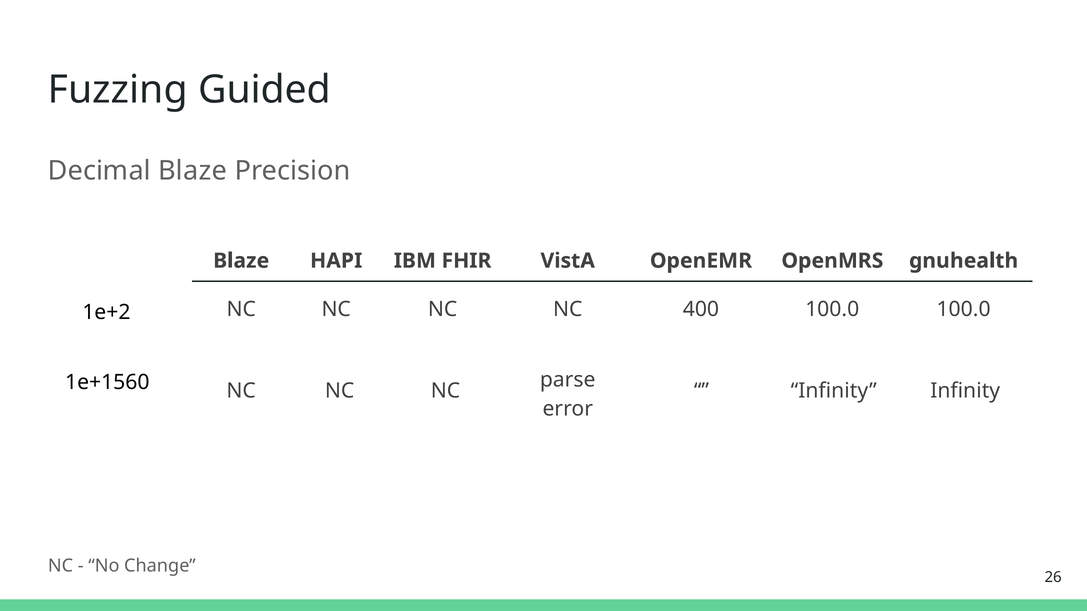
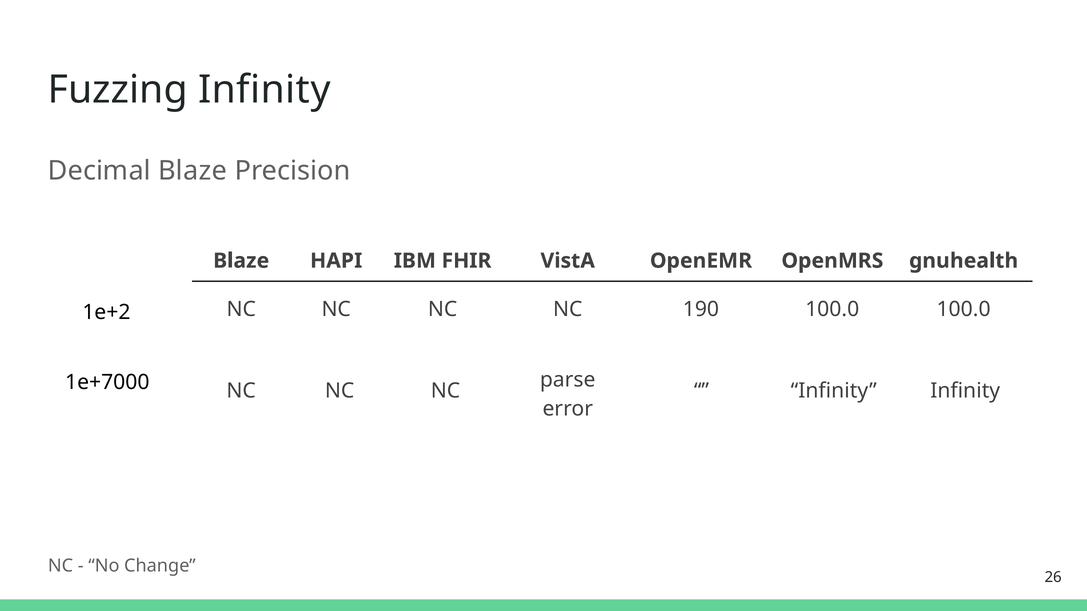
Fuzzing Guided: Guided -> Infinity (264, 90)
400: 400 -> 190 (701, 309)
1e+1560: 1e+1560 -> 1e+7000 (107, 382)
